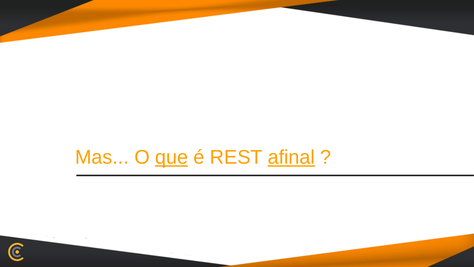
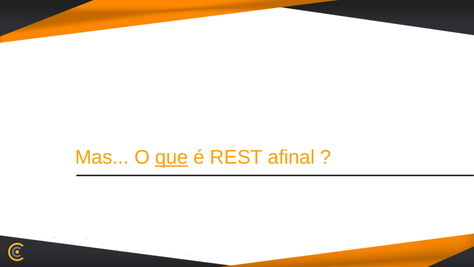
afinal underline: present -> none (291, 157)
